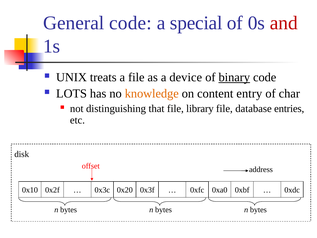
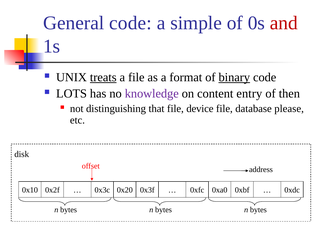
special: special -> simple (196, 23)
treats underline: none -> present (103, 77)
device: device -> format (186, 77)
knowledge colour: orange -> purple (152, 94)
char: char -> then (289, 94)
library: library -> device (200, 109)
entries: entries -> please (289, 109)
